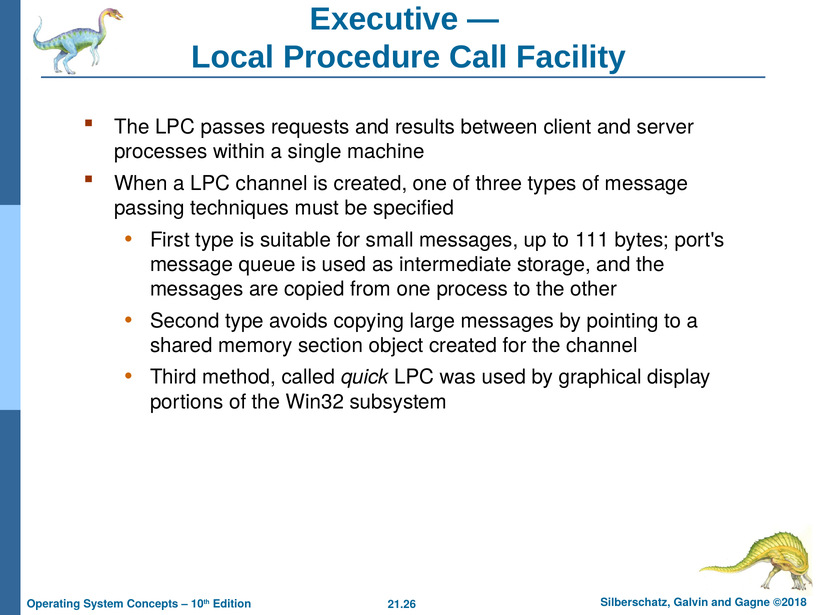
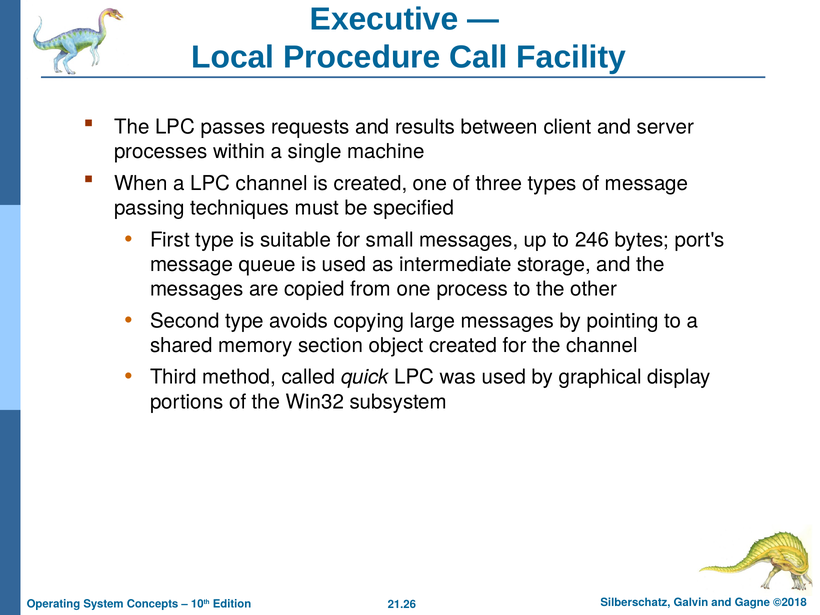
111: 111 -> 246 (592, 240)
